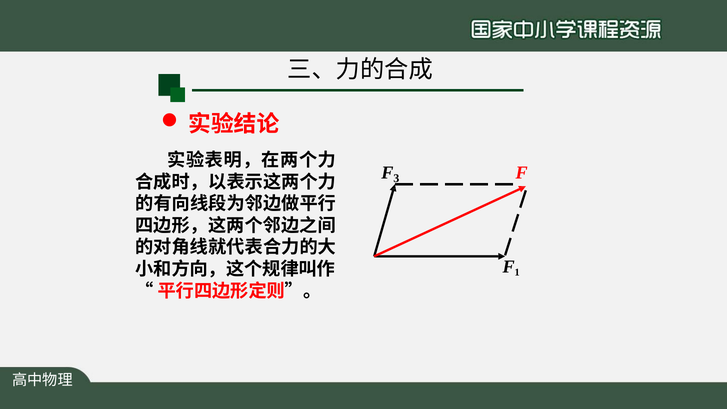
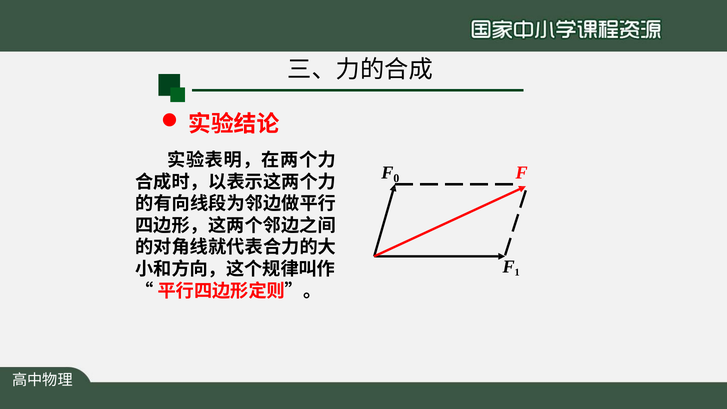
3: 3 -> 0 (396, 178)
